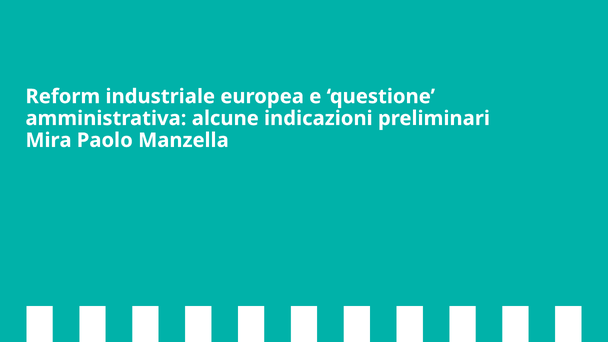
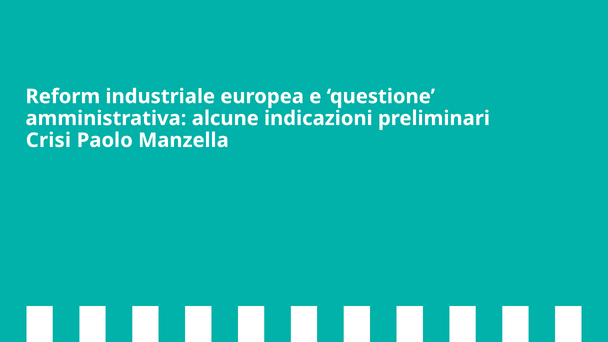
Mira: Mira -> Crisi (48, 140)
